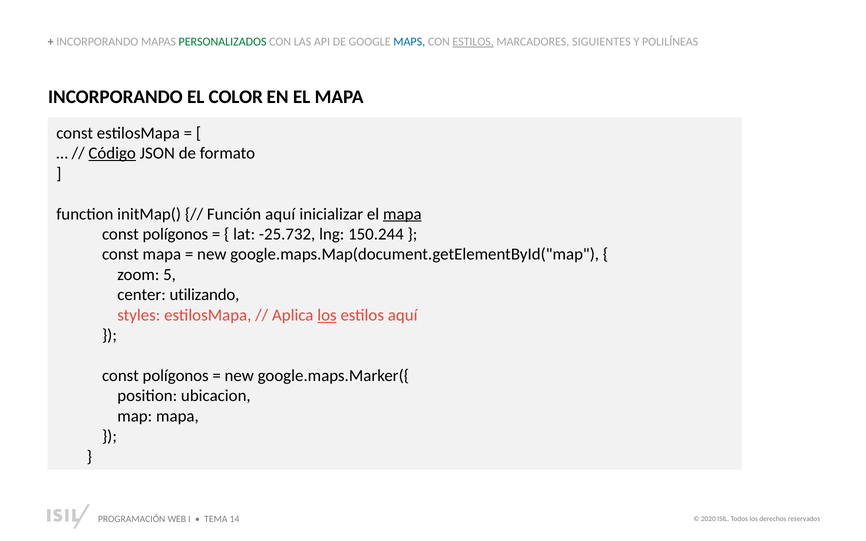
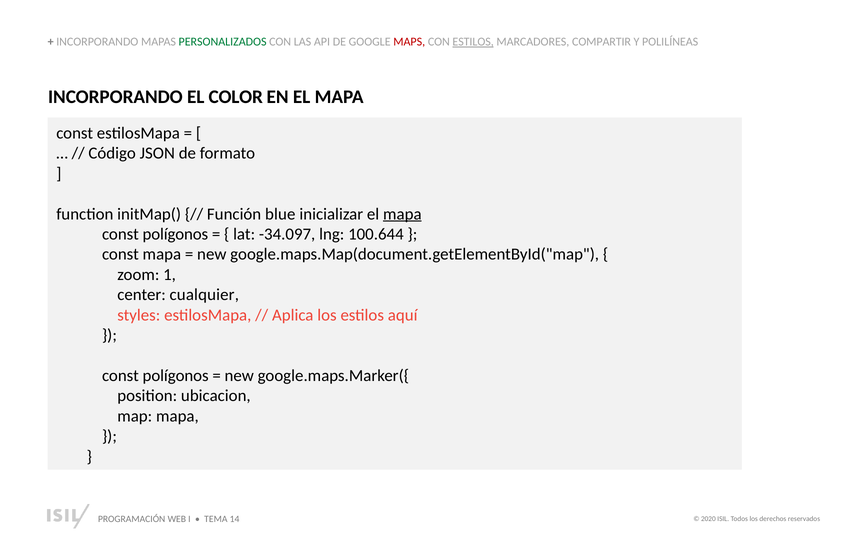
MAPS colour: blue -> red (409, 42)
SIGUIENTES: SIGUIENTES -> COMPARTIR (602, 42)
Código underline: present -> none (112, 153)
Función aquí: aquí -> blue (280, 214)
-25.732: -25.732 -> -34.097 (287, 234)
150.244: 150.244 -> 100.644 (376, 234)
5: 5 -> 1 (170, 275)
utilizando: utilizando -> cualquier (204, 295)
los underline: present -> none (327, 315)
